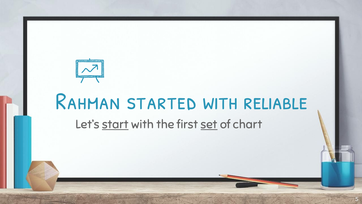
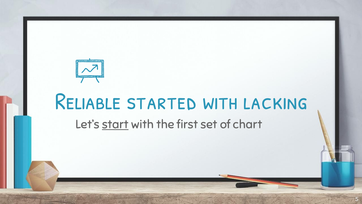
Rahman: Rahman -> Reliable (88, 101)
reliable: reliable -> lacking (276, 101)
set underline: present -> none (209, 124)
